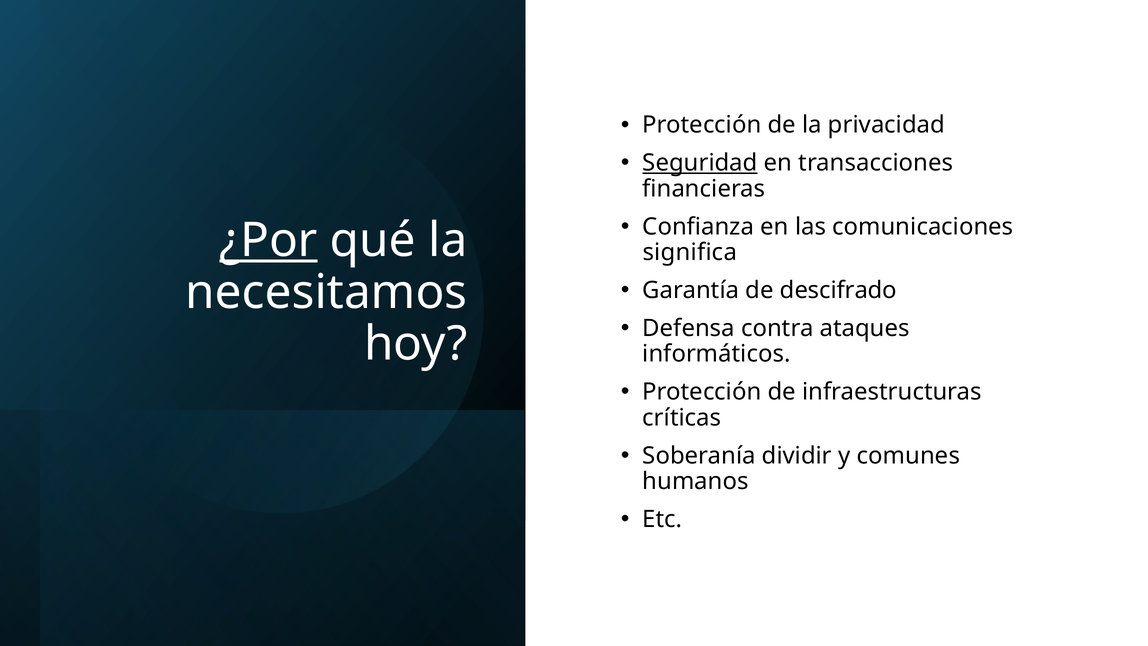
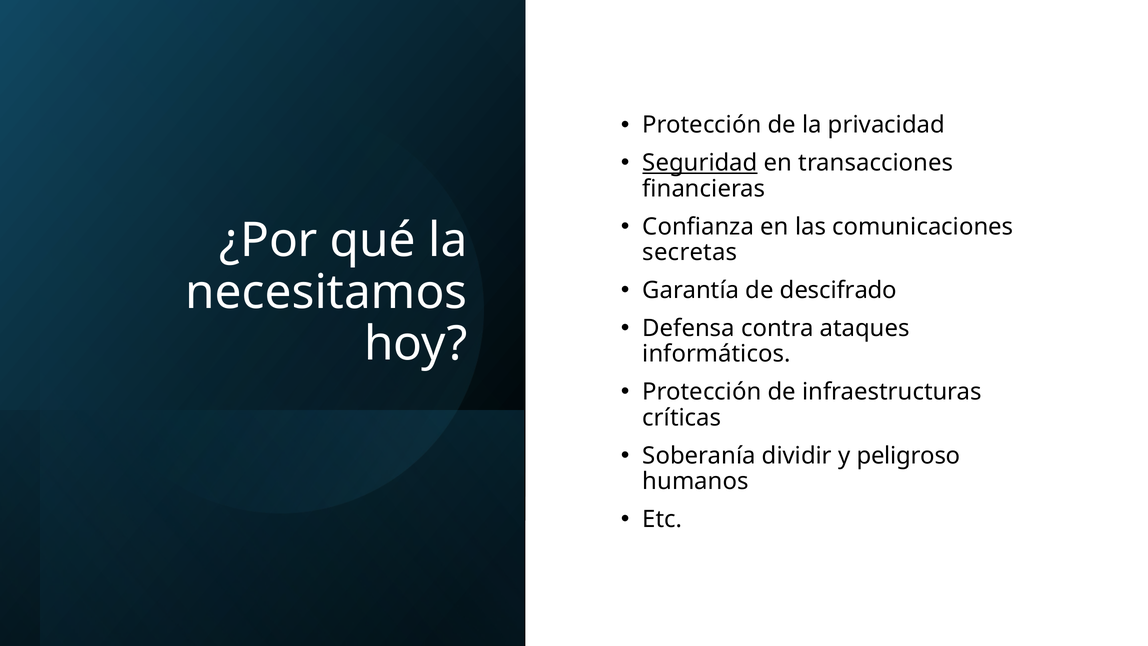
¿Por underline: present -> none (269, 241)
significa: significa -> secretas (690, 252)
comunes: comunes -> peligroso (908, 455)
